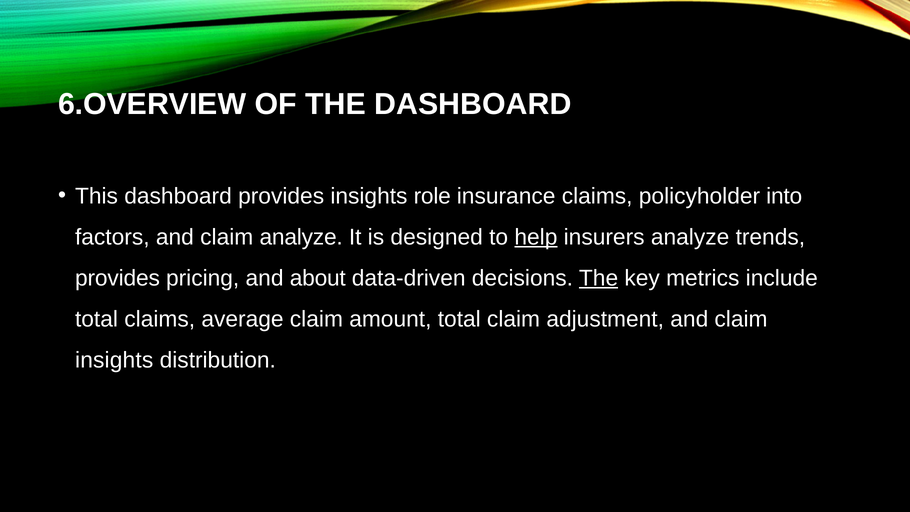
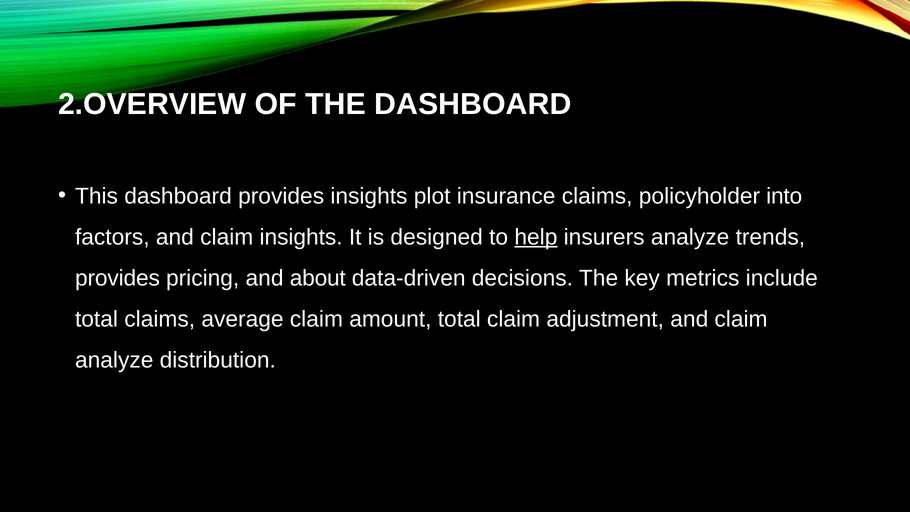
6.OVERVIEW: 6.OVERVIEW -> 2.OVERVIEW (152, 104)
role: role -> plot (432, 196)
claim analyze: analyze -> insights (301, 237)
The underline: present -> none (599, 278)
insights: insights -> analyze (114, 360)
